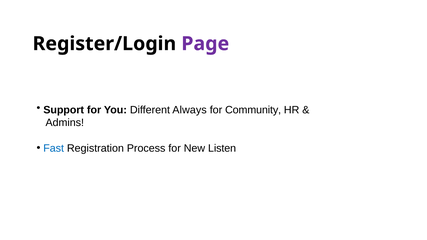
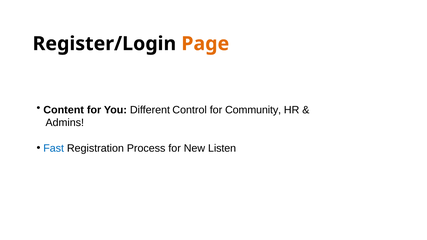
Page colour: purple -> orange (205, 44)
Support: Support -> Content (64, 110)
Always: Always -> Control (190, 110)
